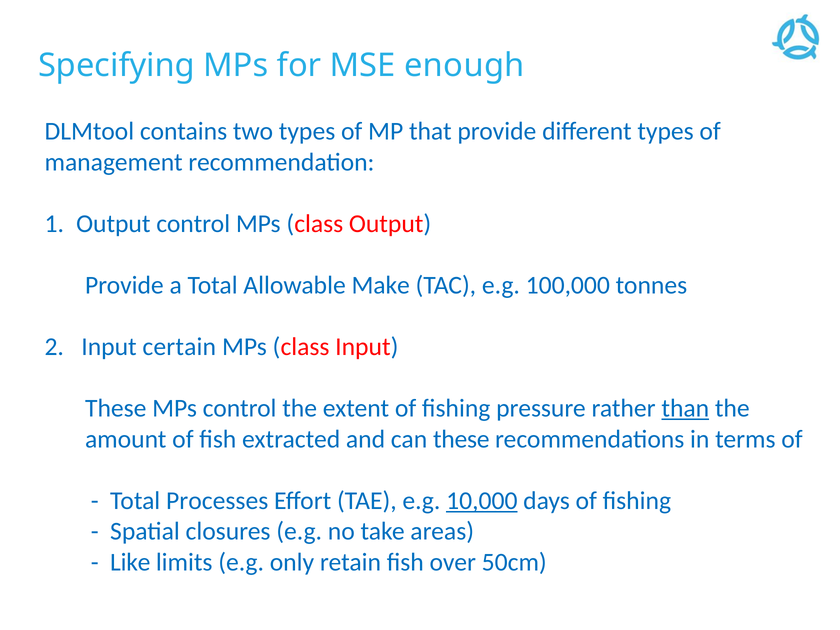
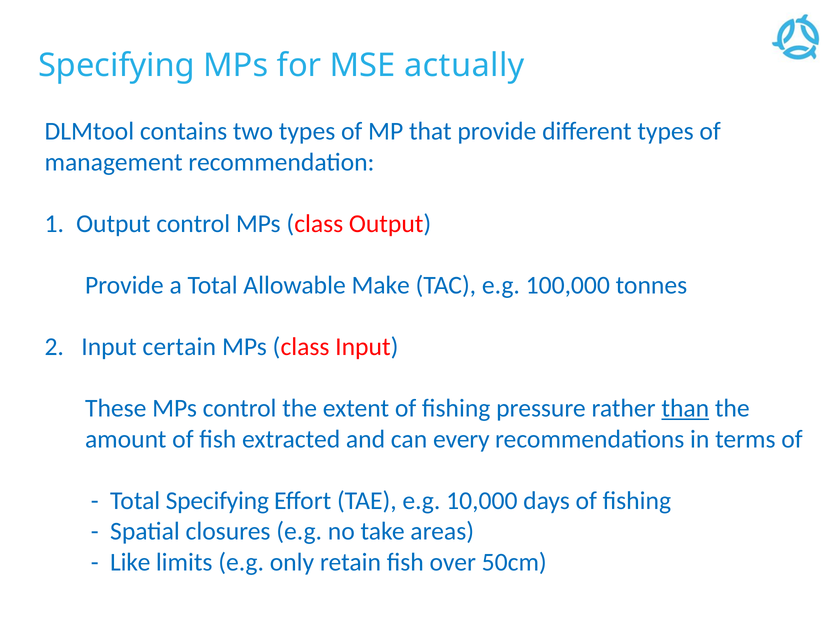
enough: enough -> actually (464, 65)
can these: these -> every (461, 439)
Total Processes: Processes -> Specifying (217, 501)
10,000 underline: present -> none (482, 501)
